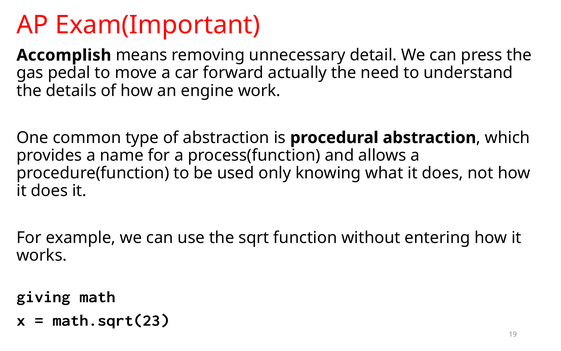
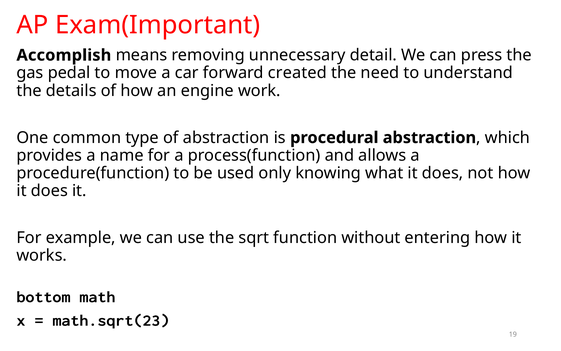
actually: actually -> created (297, 73)
giving: giving -> bottom (43, 296)
